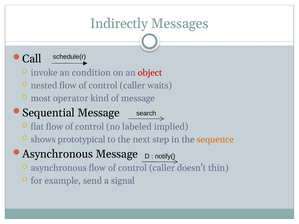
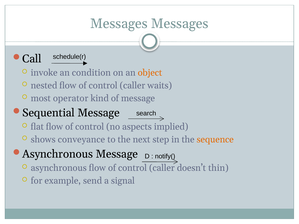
Indirectly: Indirectly -> Messages (119, 24)
object colour: red -> orange (150, 73)
labeled: labeled -> aspects (137, 127)
prototypical: prototypical -> conveyance (81, 140)
